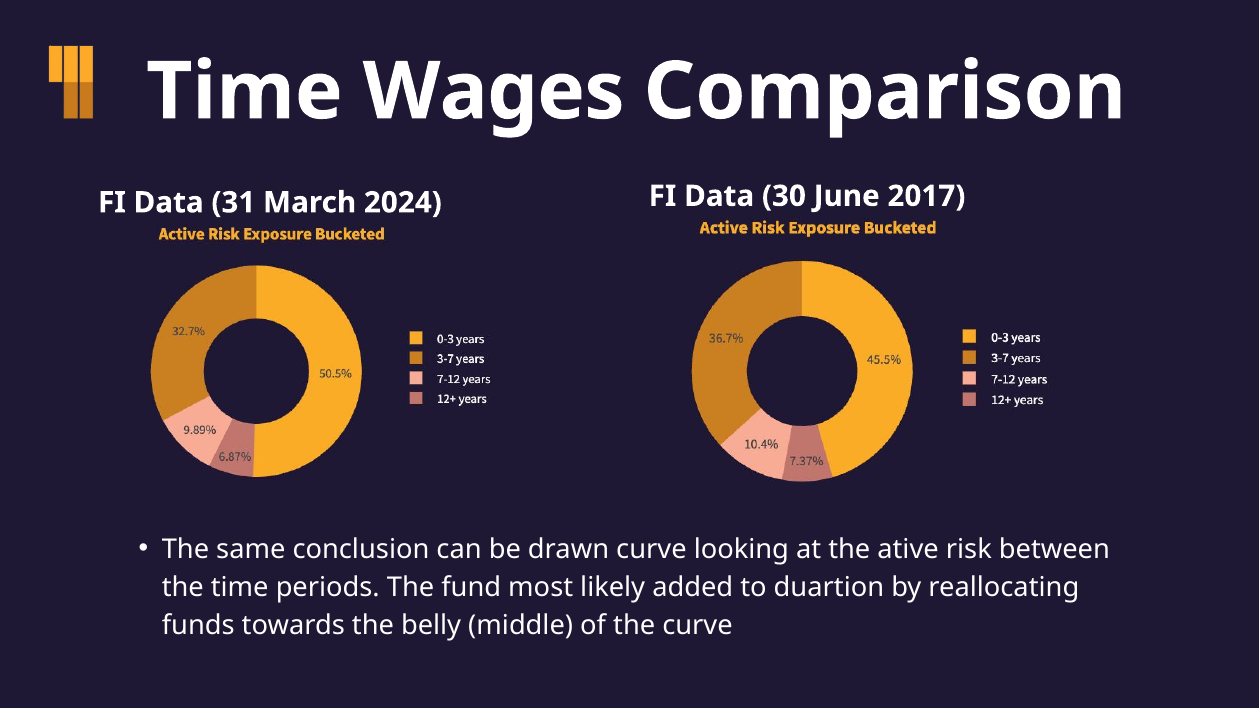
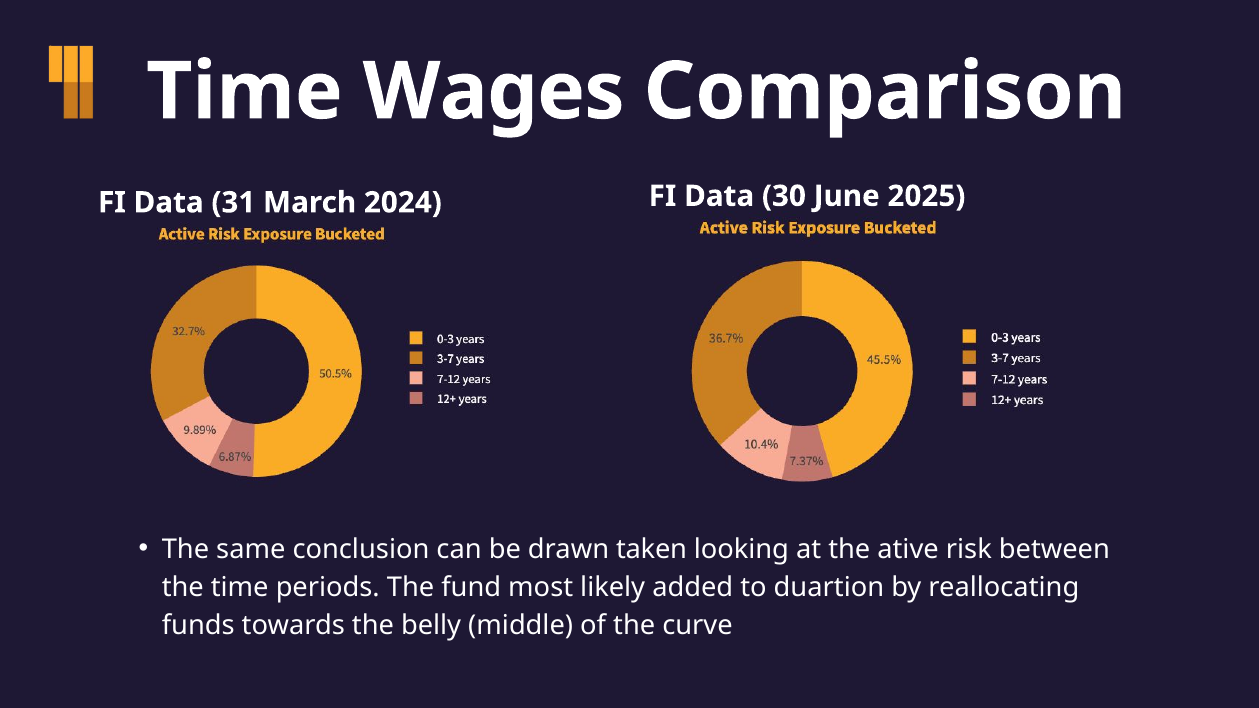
2017: 2017 -> 2025 (926, 196)
drawn curve: curve -> taken (652, 549)
